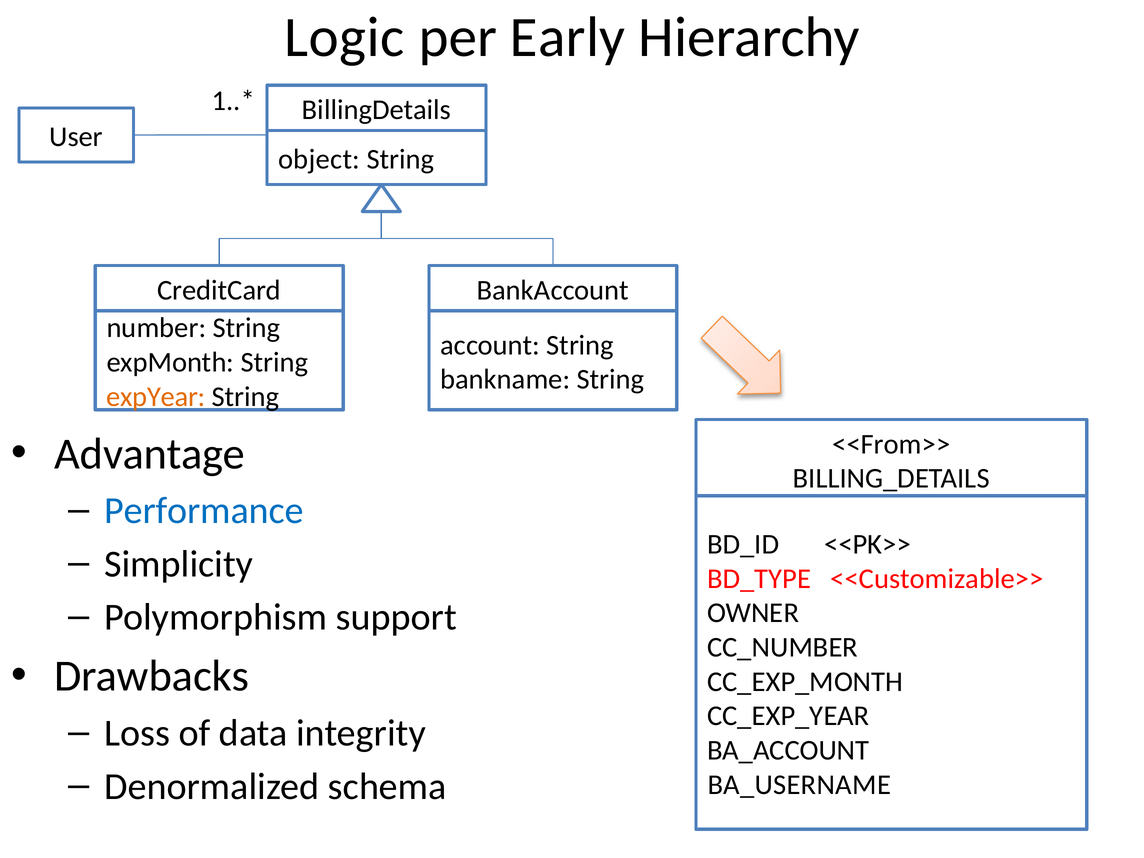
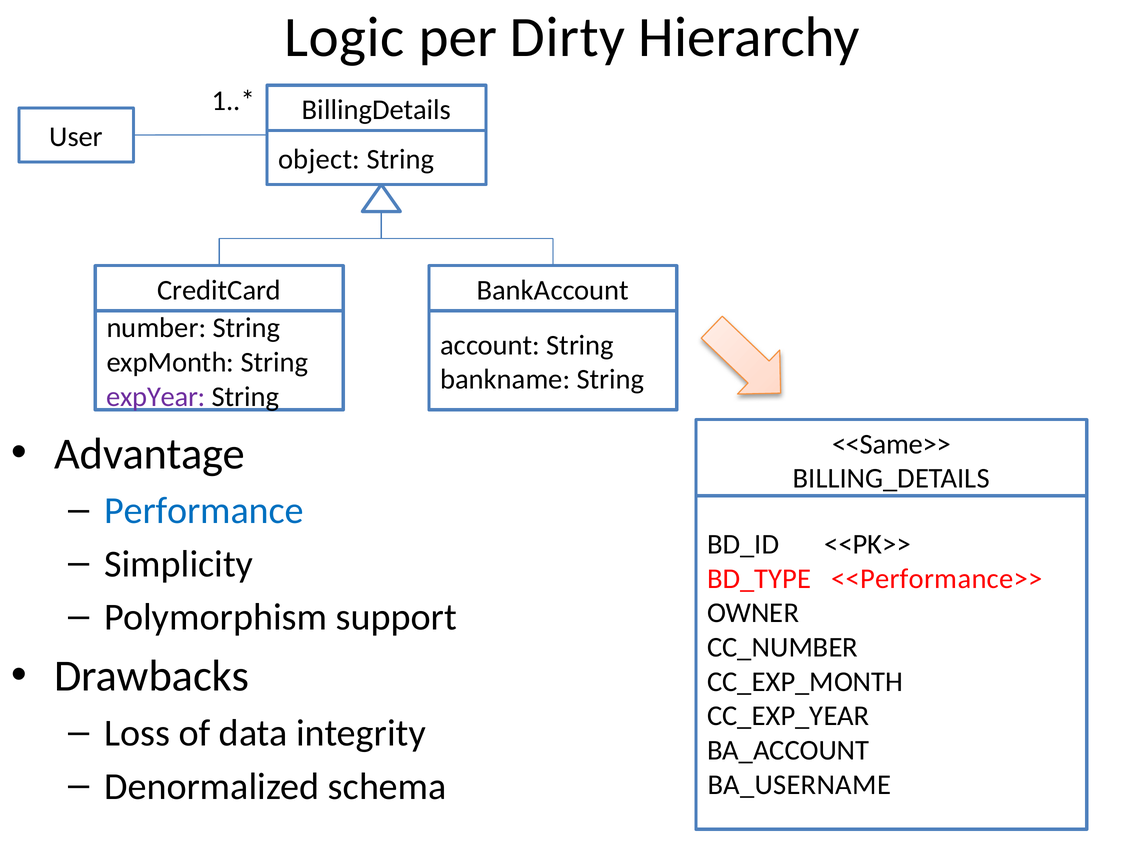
Early: Early -> Dirty (567, 37)
expYear colour: orange -> purple (156, 397)
<<From>>: <<From>> -> <<Same>> (891, 444)
<<Customizable>>: <<Customizable>> -> <<Performance>> (937, 579)
